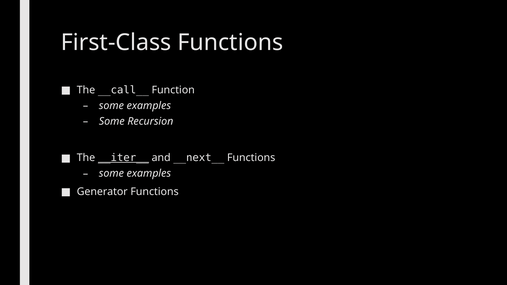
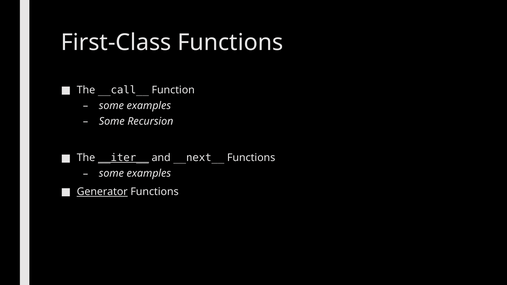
Generator underline: none -> present (102, 192)
